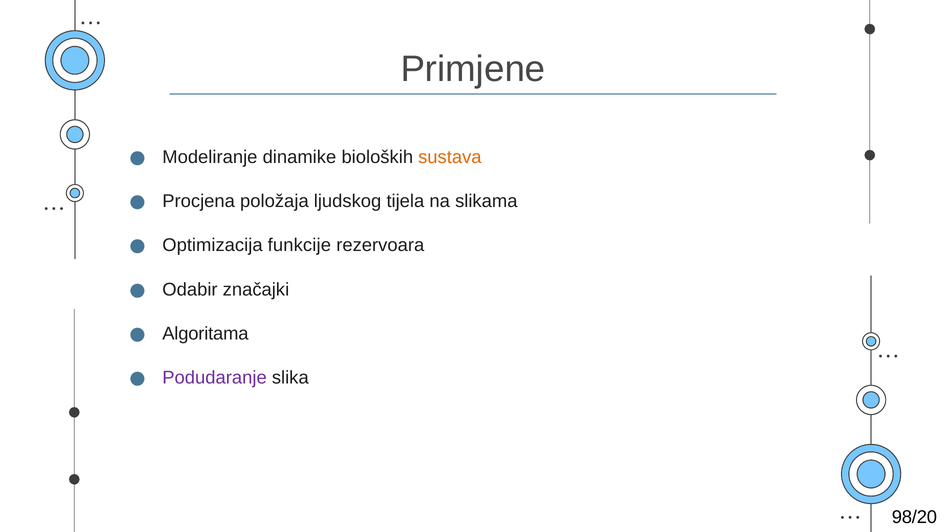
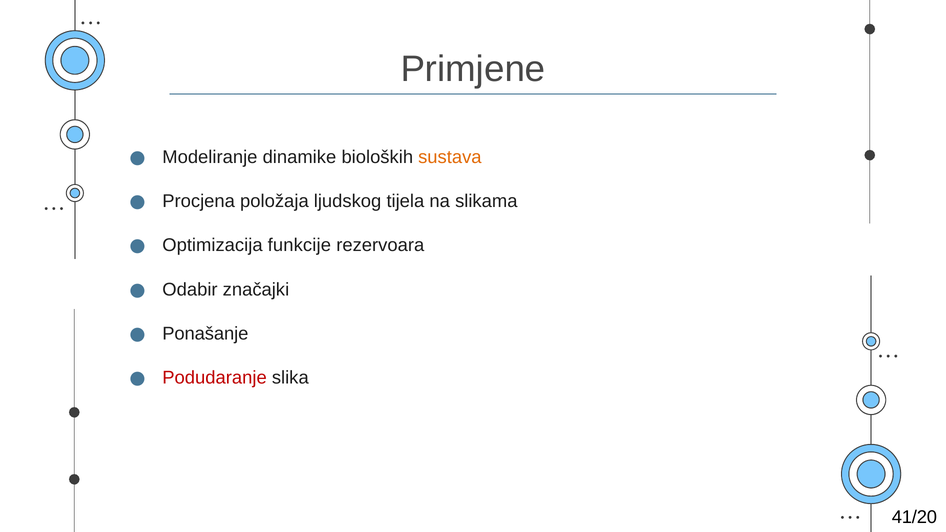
Algoritama: Algoritama -> Ponašanje (205, 334)
Podudaranje colour: purple -> red (215, 378)
98/20: 98/20 -> 41/20 (914, 517)
